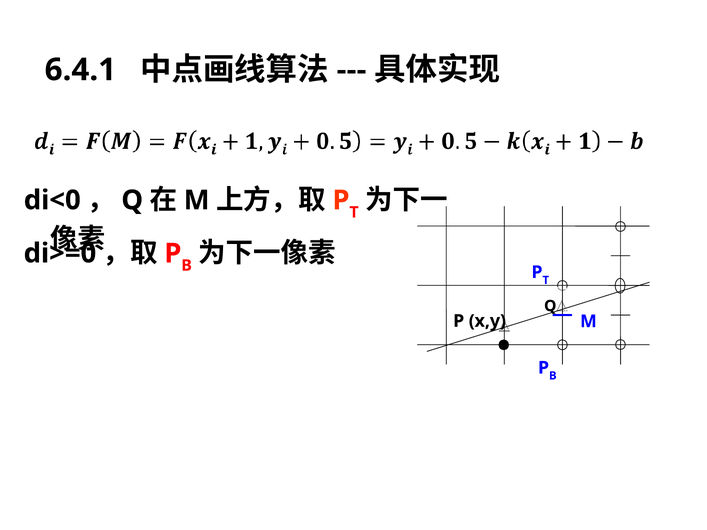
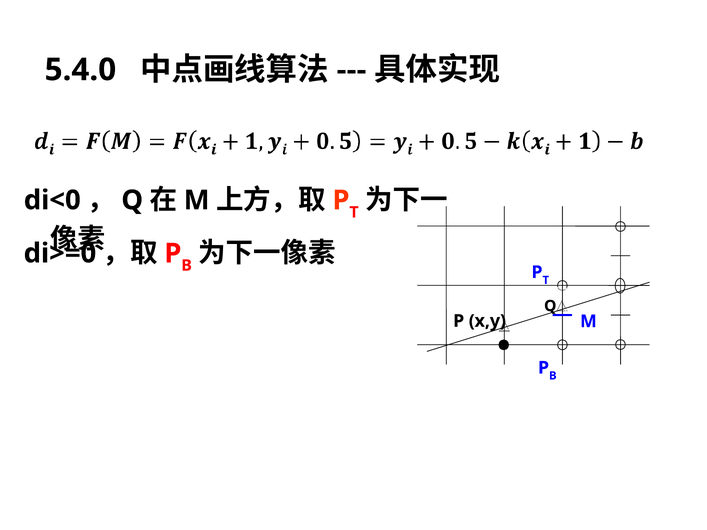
6.4.1: 6.4.1 -> 5.4.0 (80, 70)
